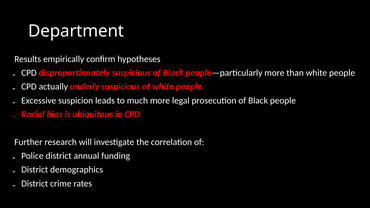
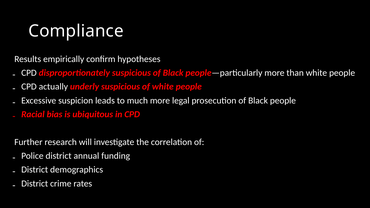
Department: Department -> Compliance (76, 31)
